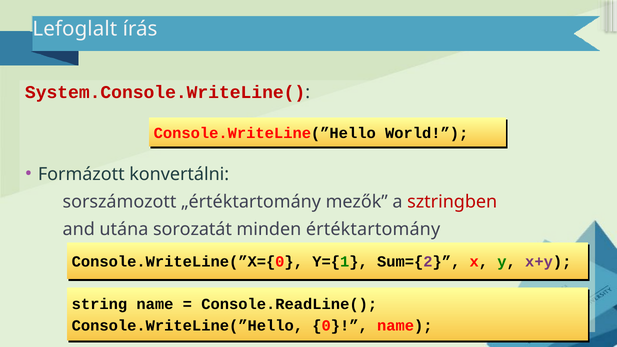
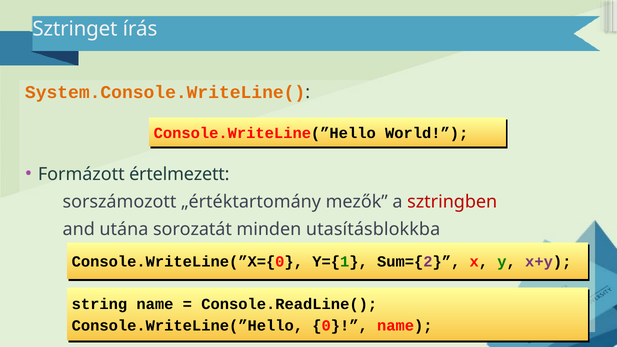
Lefoglalt: Lefoglalt -> Sztringet (75, 29)
System.Console.WriteLine( colour: red -> orange (165, 92)
konvertálni: konvertálni -> értelmezett (179, 174)
értéktartomány: értéktartomány -> utasításblokkba (373, 229)
